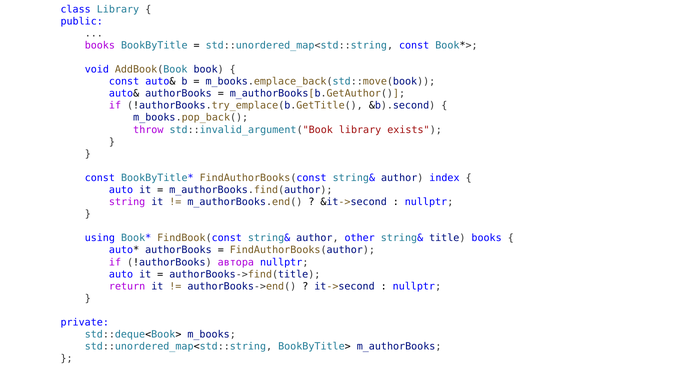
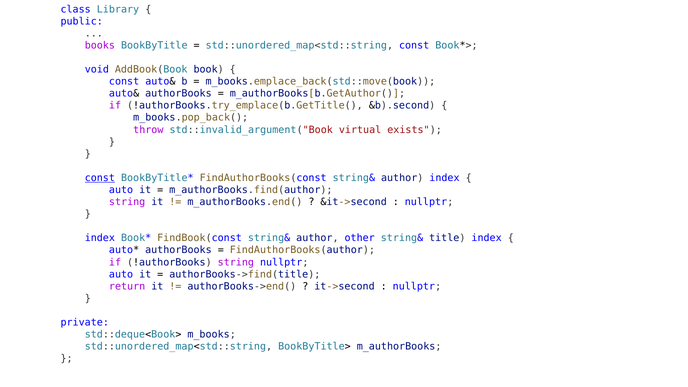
std::invalid_argument("Book library: library -> virtual (360, 130)
const underline: none -> present (100, 178)
using: using -> index (100, 238)
title books: books -> index (487, 238)
!authorBooks автора: автора -> string (236, 262)
